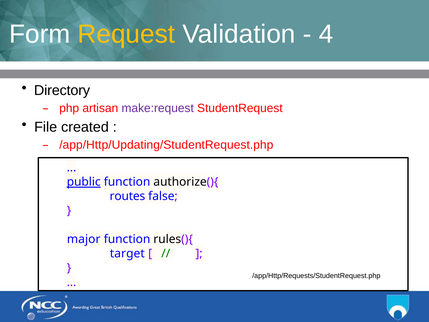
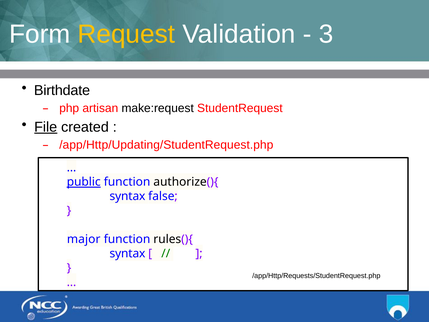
4: 4 -> 3 (326, 34)
Directory: Directory -> Birthdate (62, 90)
make:request colour: purple -> black (158, 108)
File underline: none -> present (46, 127)
routes: routes -> syntax (127, 196)
target: target -> syntax (127, 253)
